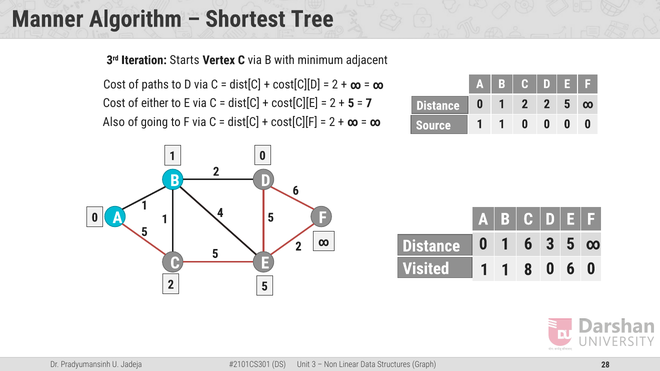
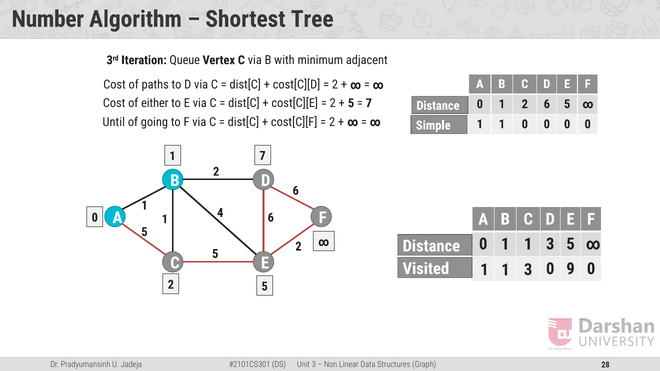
Manner: Manner -> Number (48, 19)
Starts: Starts -> Queue (185, 60)
2 2: 2 -> 6 (547, 104)
Also: Also -> Until (114, 122)
Source: Source -> Simple (433, 125)
0: 0 -> 7 (263, 156)
4 5: 5 -> 6 (271, 218)
0 1 6: 6 -> 1 (528, 244)
Visited 1 1 8: 8 -> 3 (528, 270)
0 6: 6 -> 9 (570, 269)
